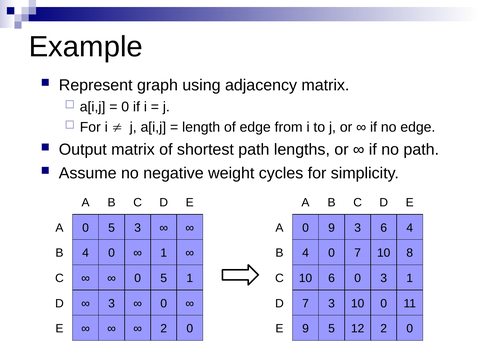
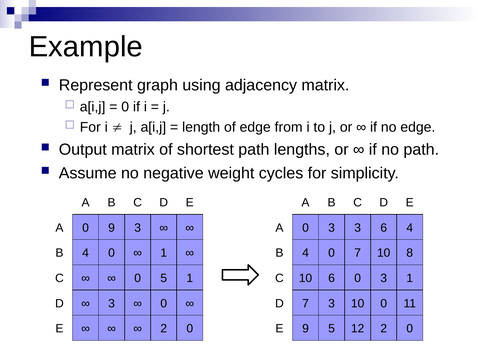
5: 5 -> 9 (112, 228)
9: 9 -> 3 (332, 228)
